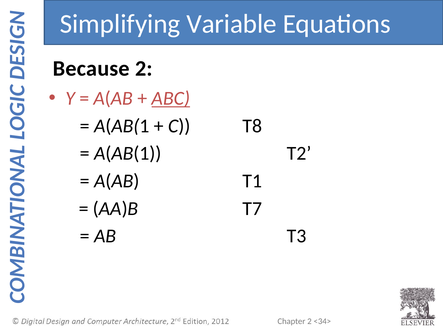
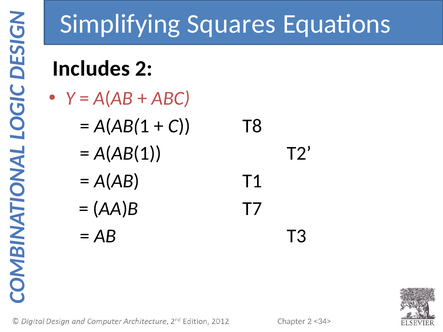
Variable: Variable -> Squares (231, 24)
Because: Because -> Includes (91, 69)
ABC underline: present -> none (171, 98)
